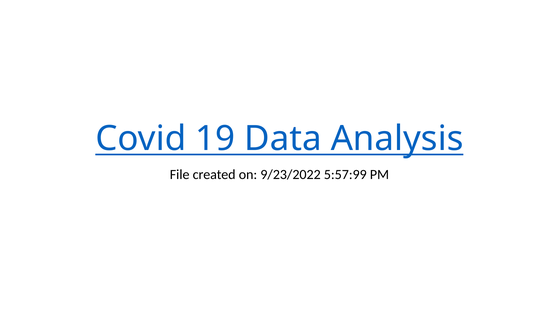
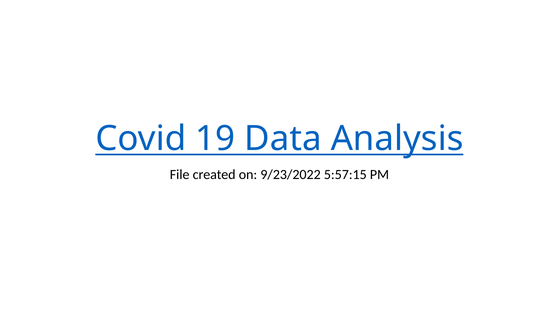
5:57:99: 5:57:99 -> 5:57:15 (345, 175)
